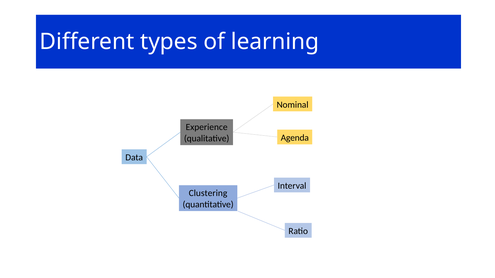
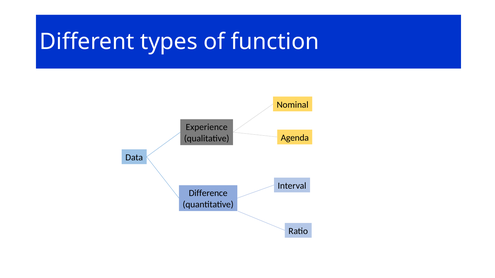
learning: learning -> function (275, 42)
Clustering: Clustering -> Difference (208, 194)
